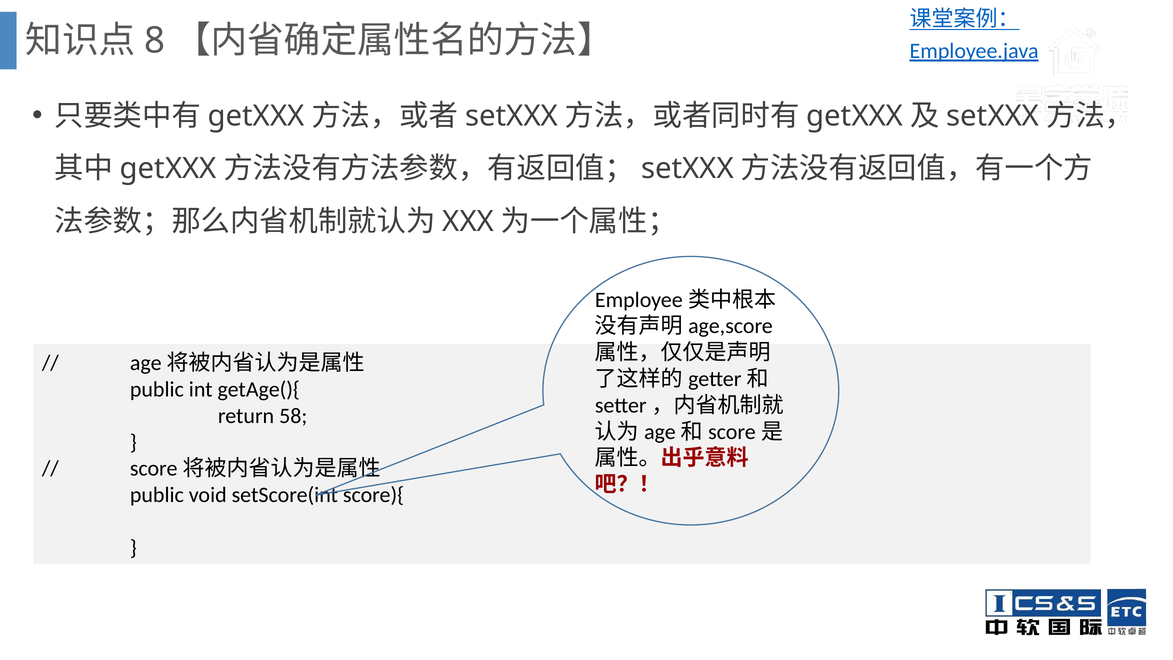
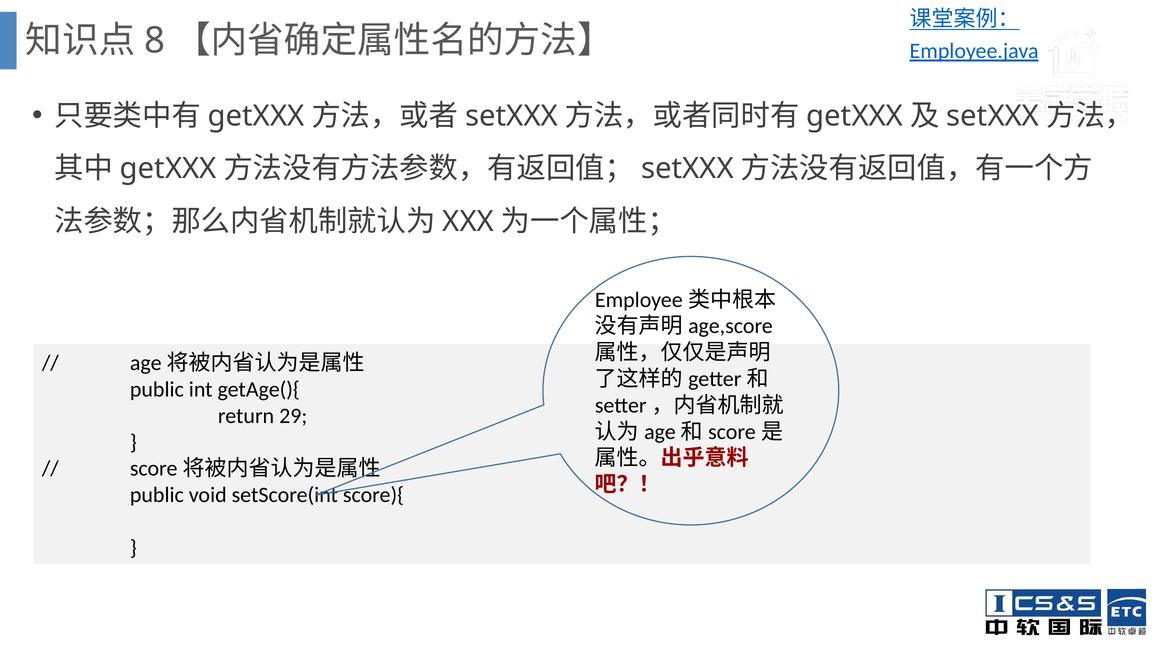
58: 58 -> 29 (293, 416)
